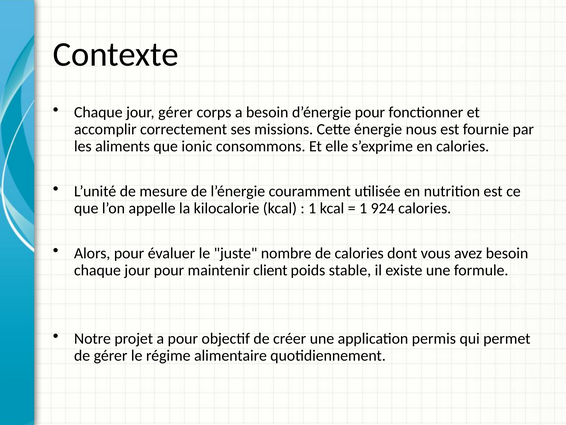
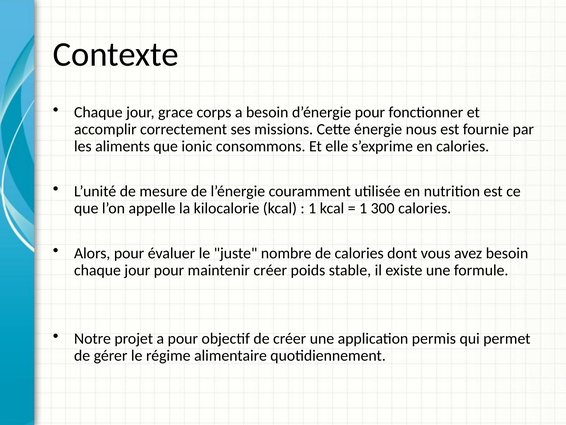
jour gérer: gérer -> grace (176, 112)
924: 924 -> 300 (383, 208)
maintenir client: client -> créer (270, 270)
